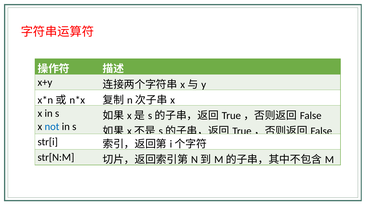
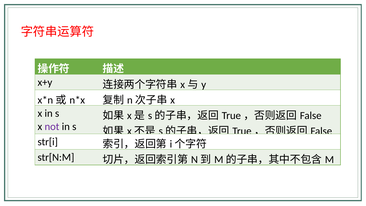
not colour: blue -> purple (52, 126)
